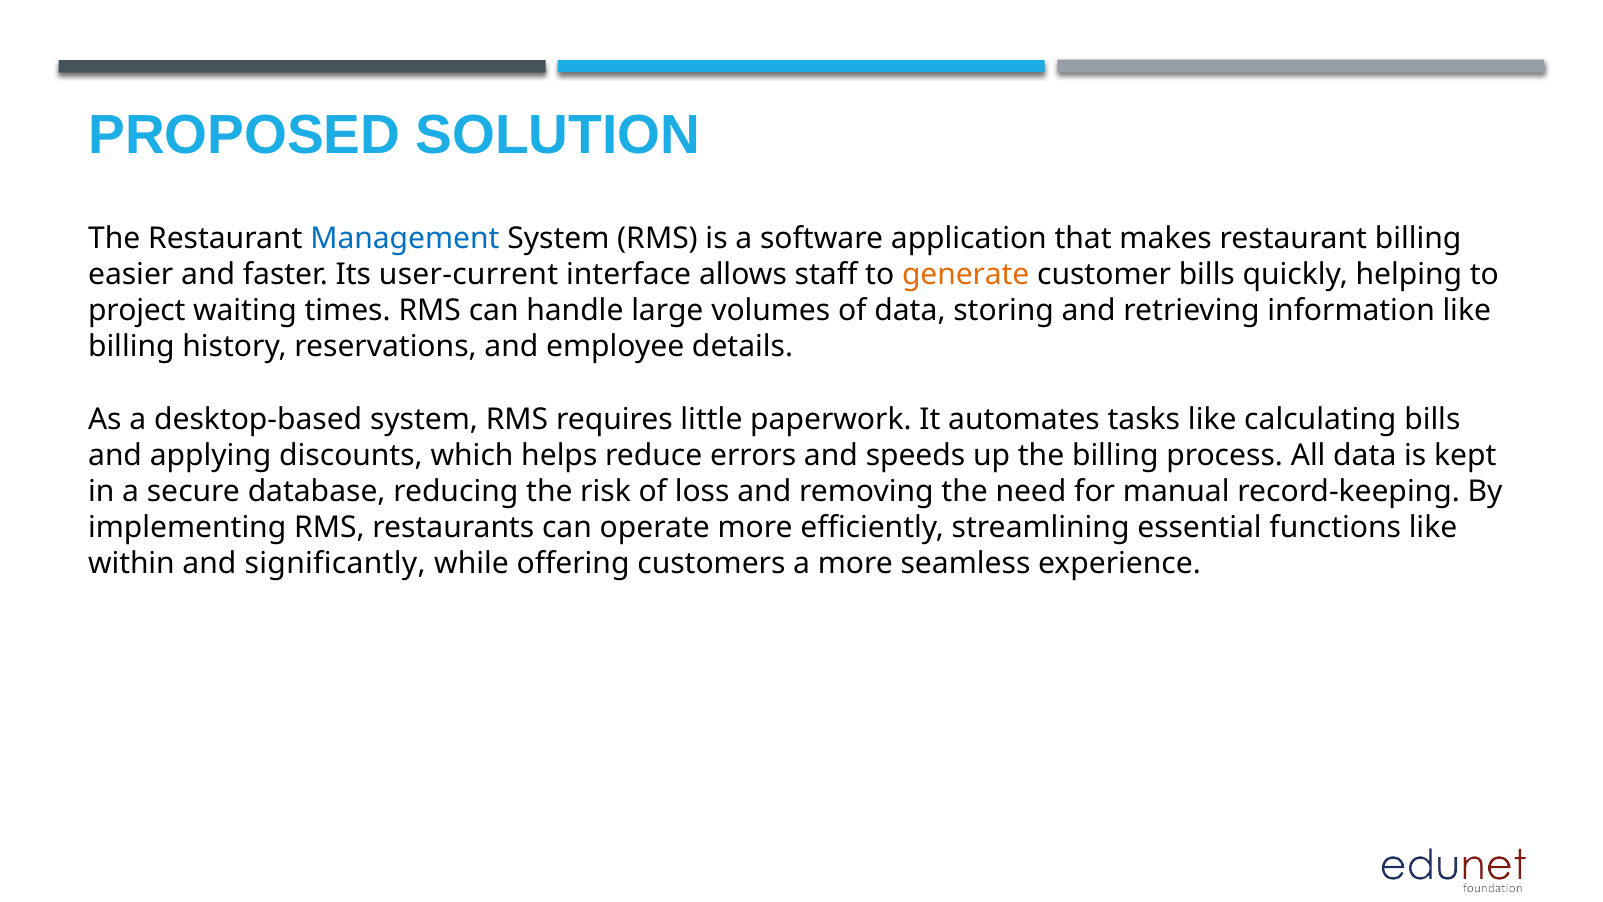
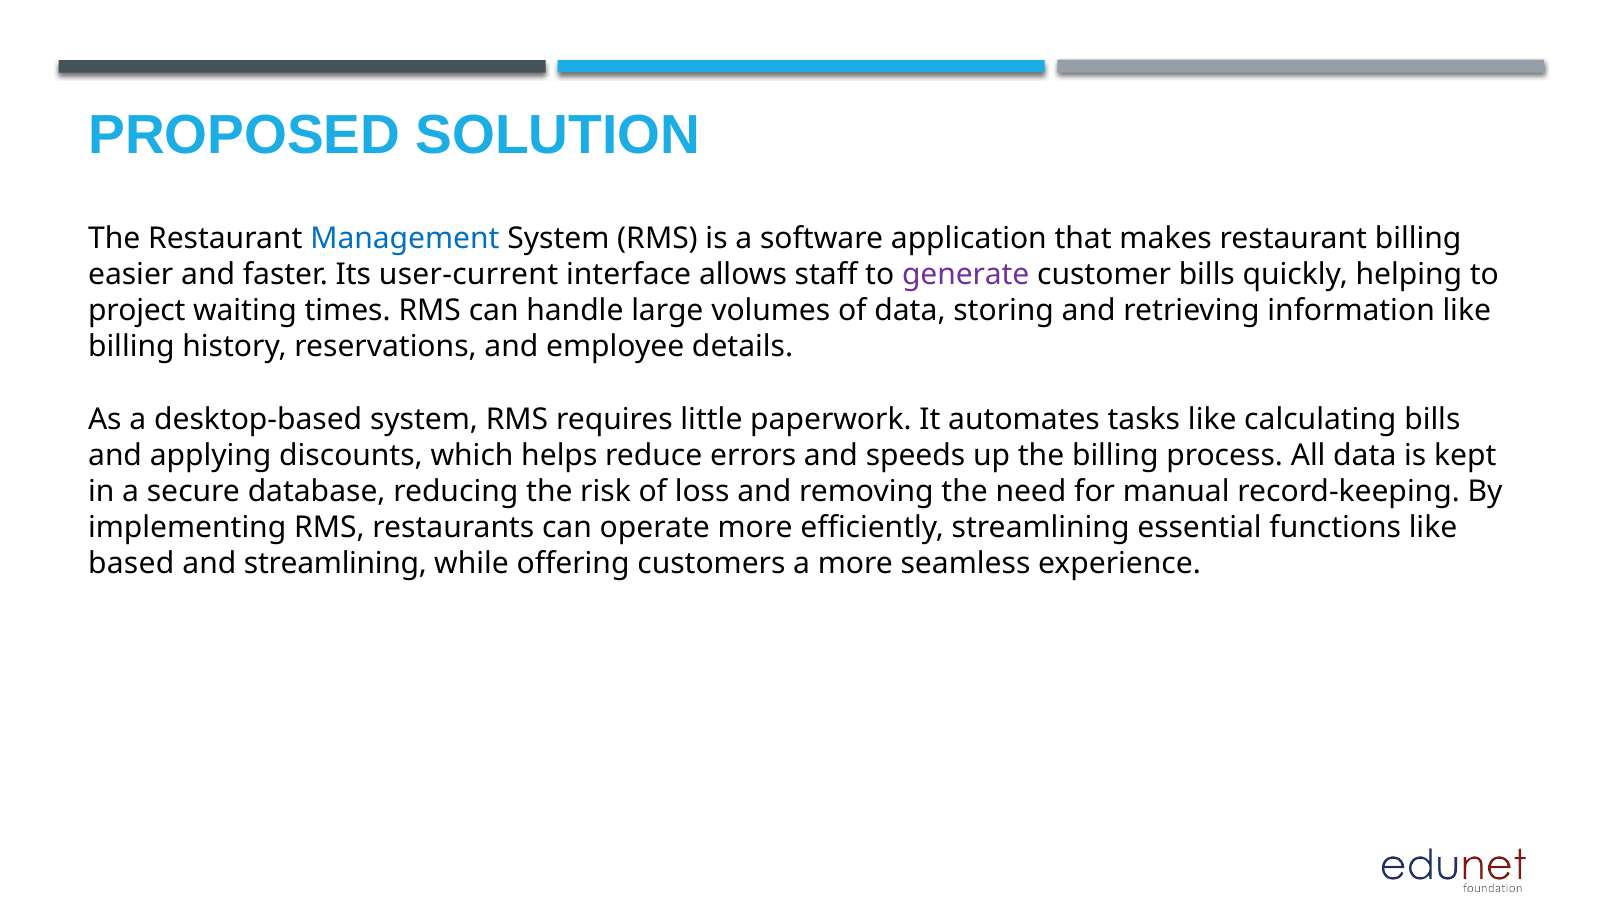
generate colour: orange -> purple (966, 275)
within: within -> based (131, 563)
and significantly: significantly -> streamlining (335, 563)
